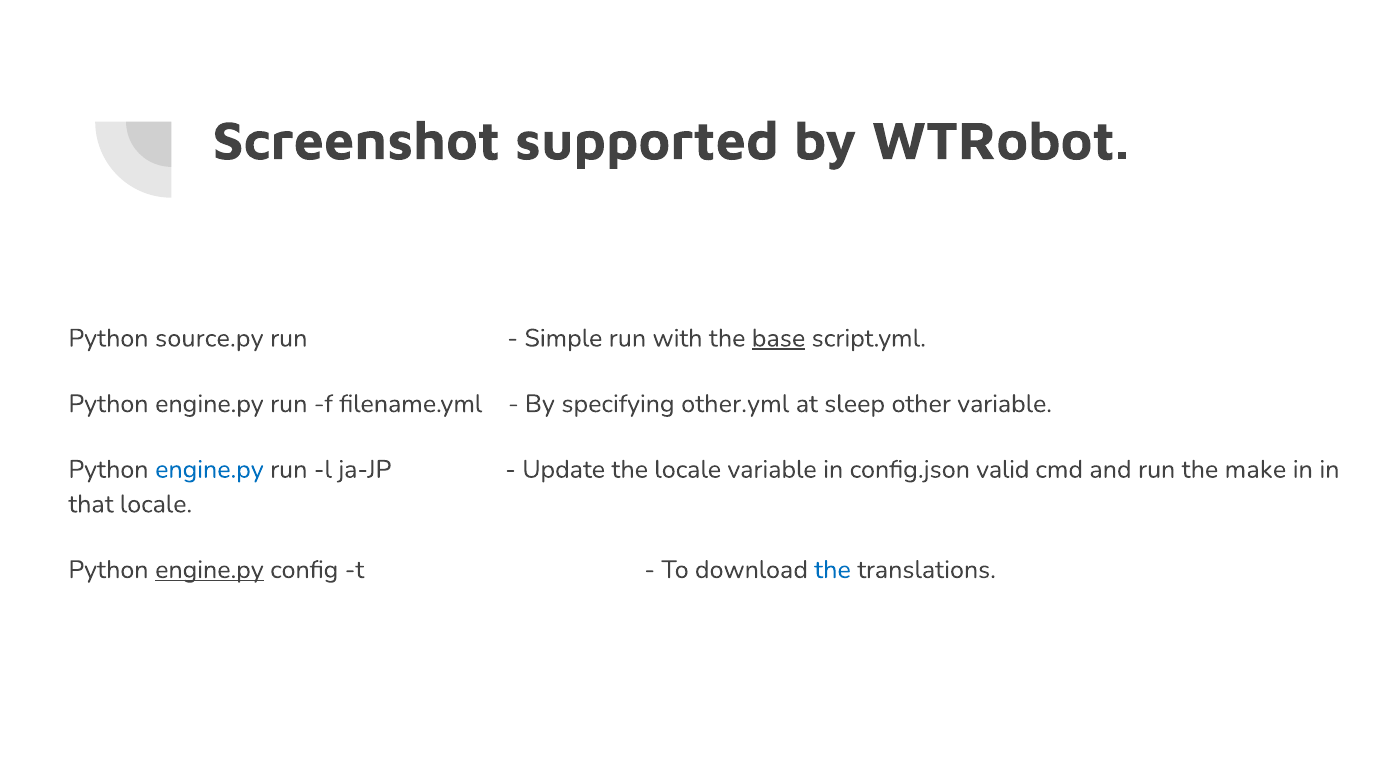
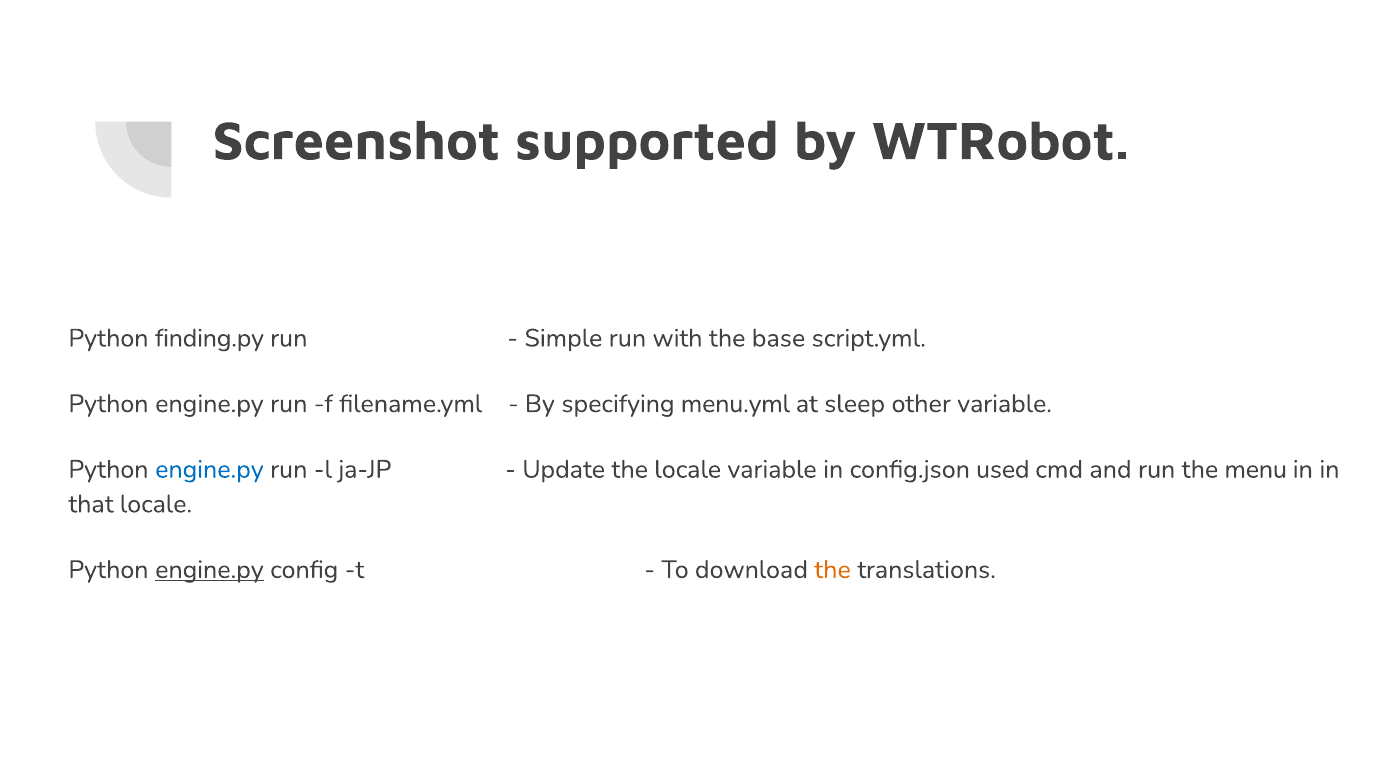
source.py: source.py -> finding.py (209, 338)
base underline: present -> none (779, 338)
other.yml: other.yml -> menu.yml (735, 404)
valid: valid -> used (1003, 469)
make: make -> menu (1256, 469)
the colour: blue -> orange (833, 570)
